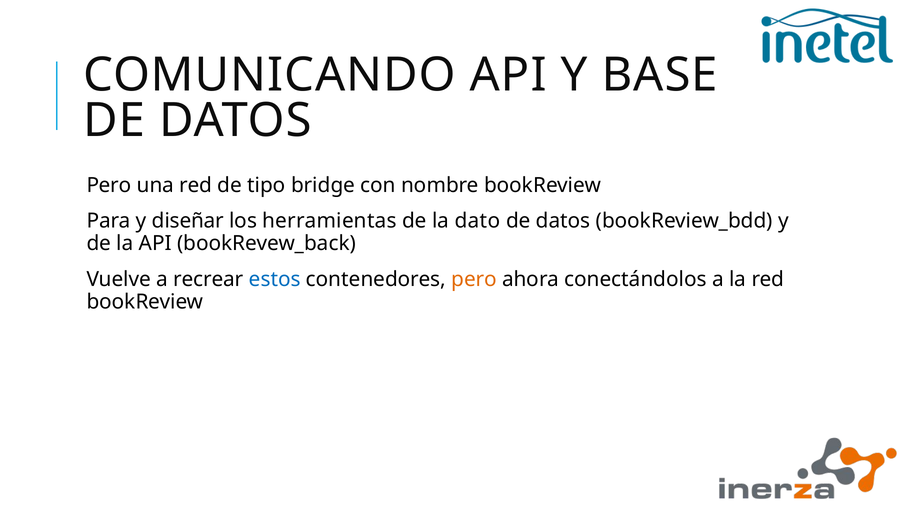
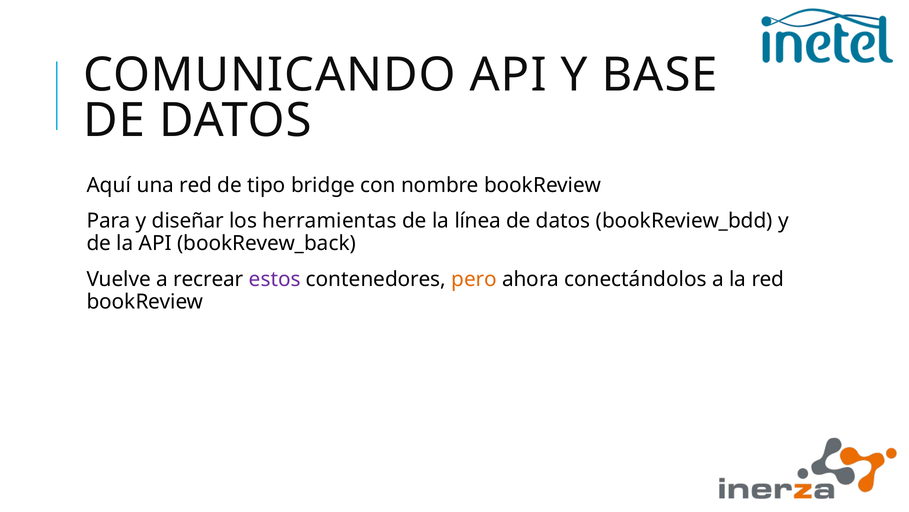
Pero: Pero -> Aquí (109, 185)
dato: dato -> línea (478, 221)
estos colour: blue -> purple (275, 279)
